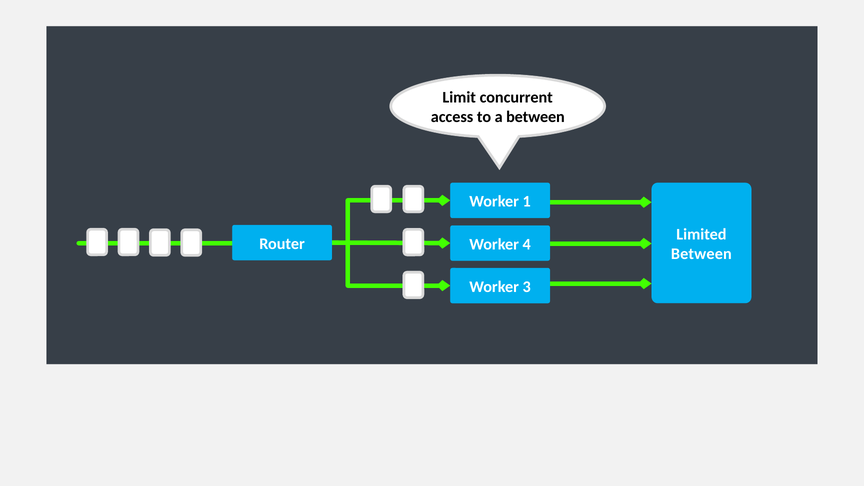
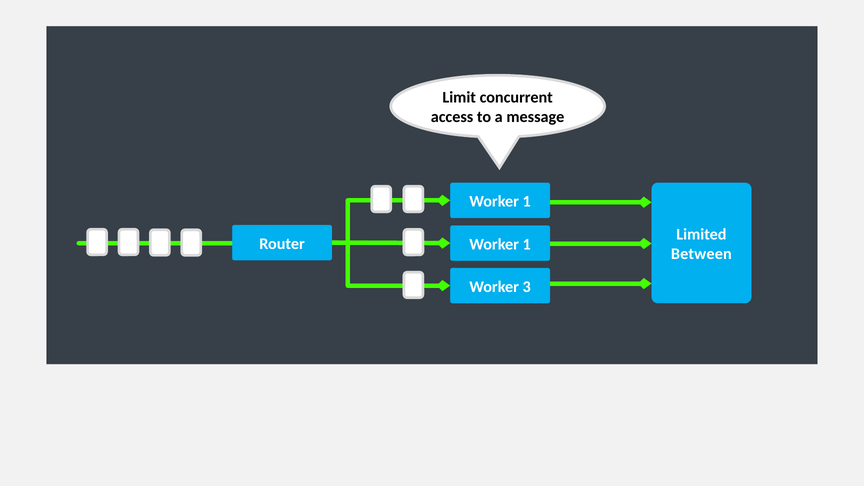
a between: between -> message (535, 117)
4: 4 -> 1 (527, 244)
